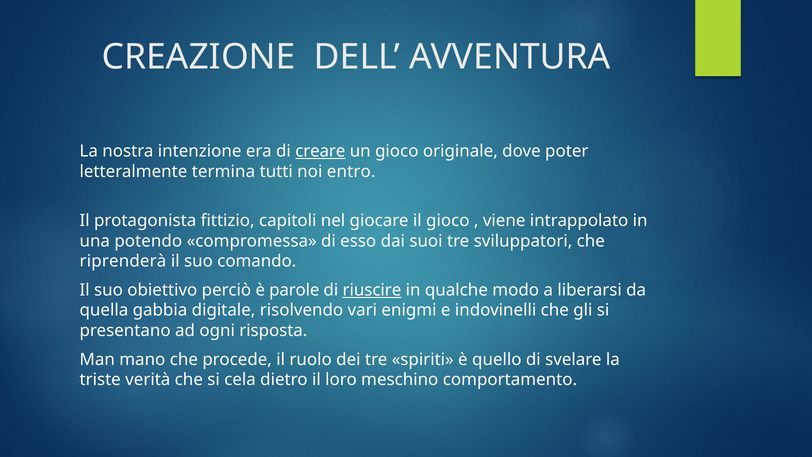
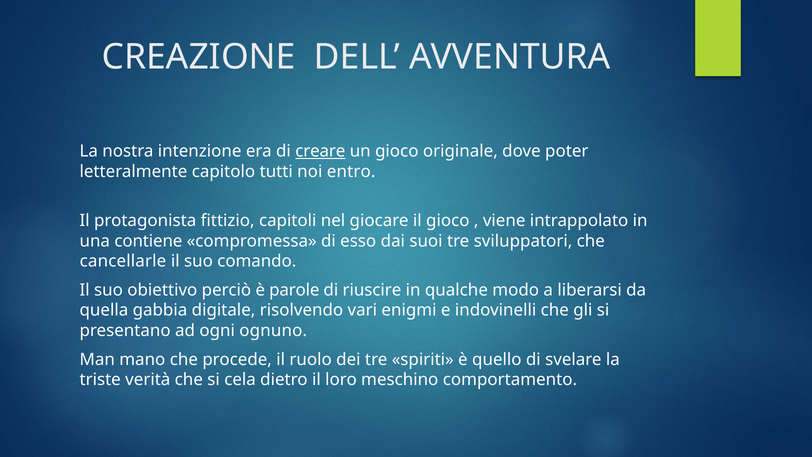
termina: termina -> capitolo (223, 171)
potendo: potendo -> contiene (148, 241)
riprenderà: riprenderà -> cancellarle (123, 261)
riuscire underline: present -> none (372, 290)
risposta: risposta -> ognuno (273, 331)
